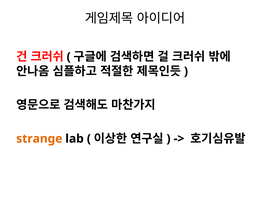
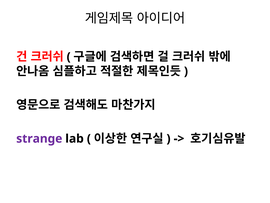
strange colour: orange -> purple (39, 138)
